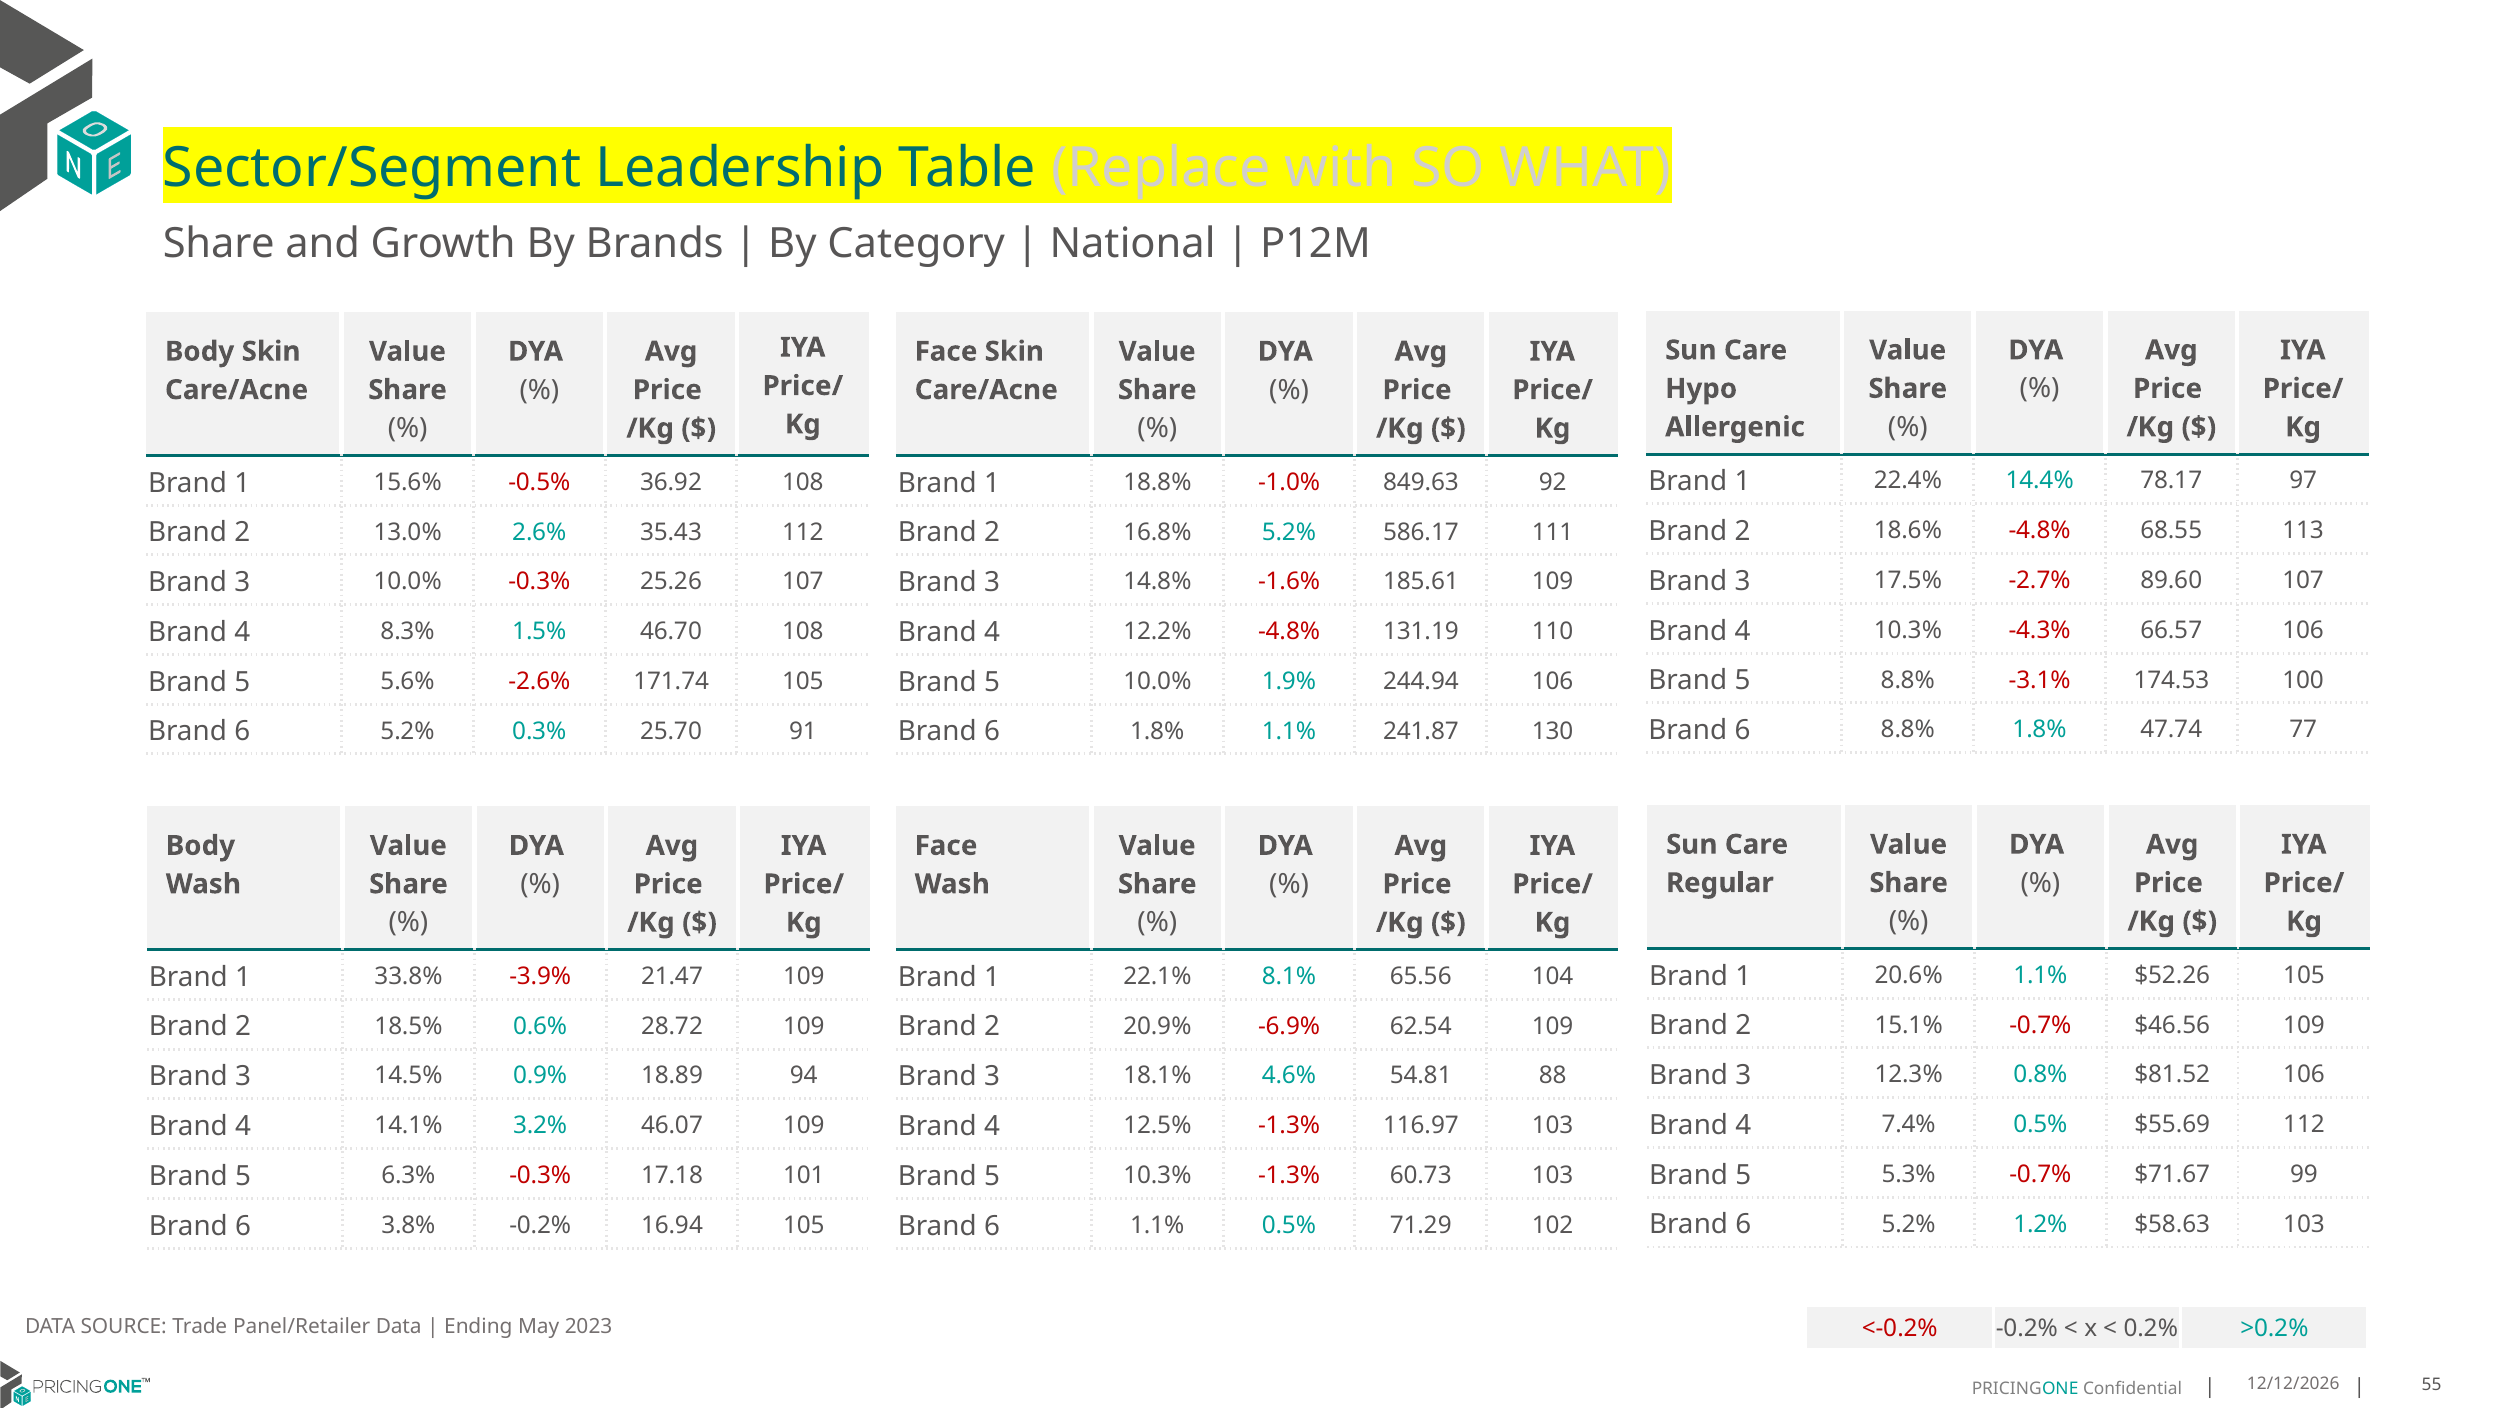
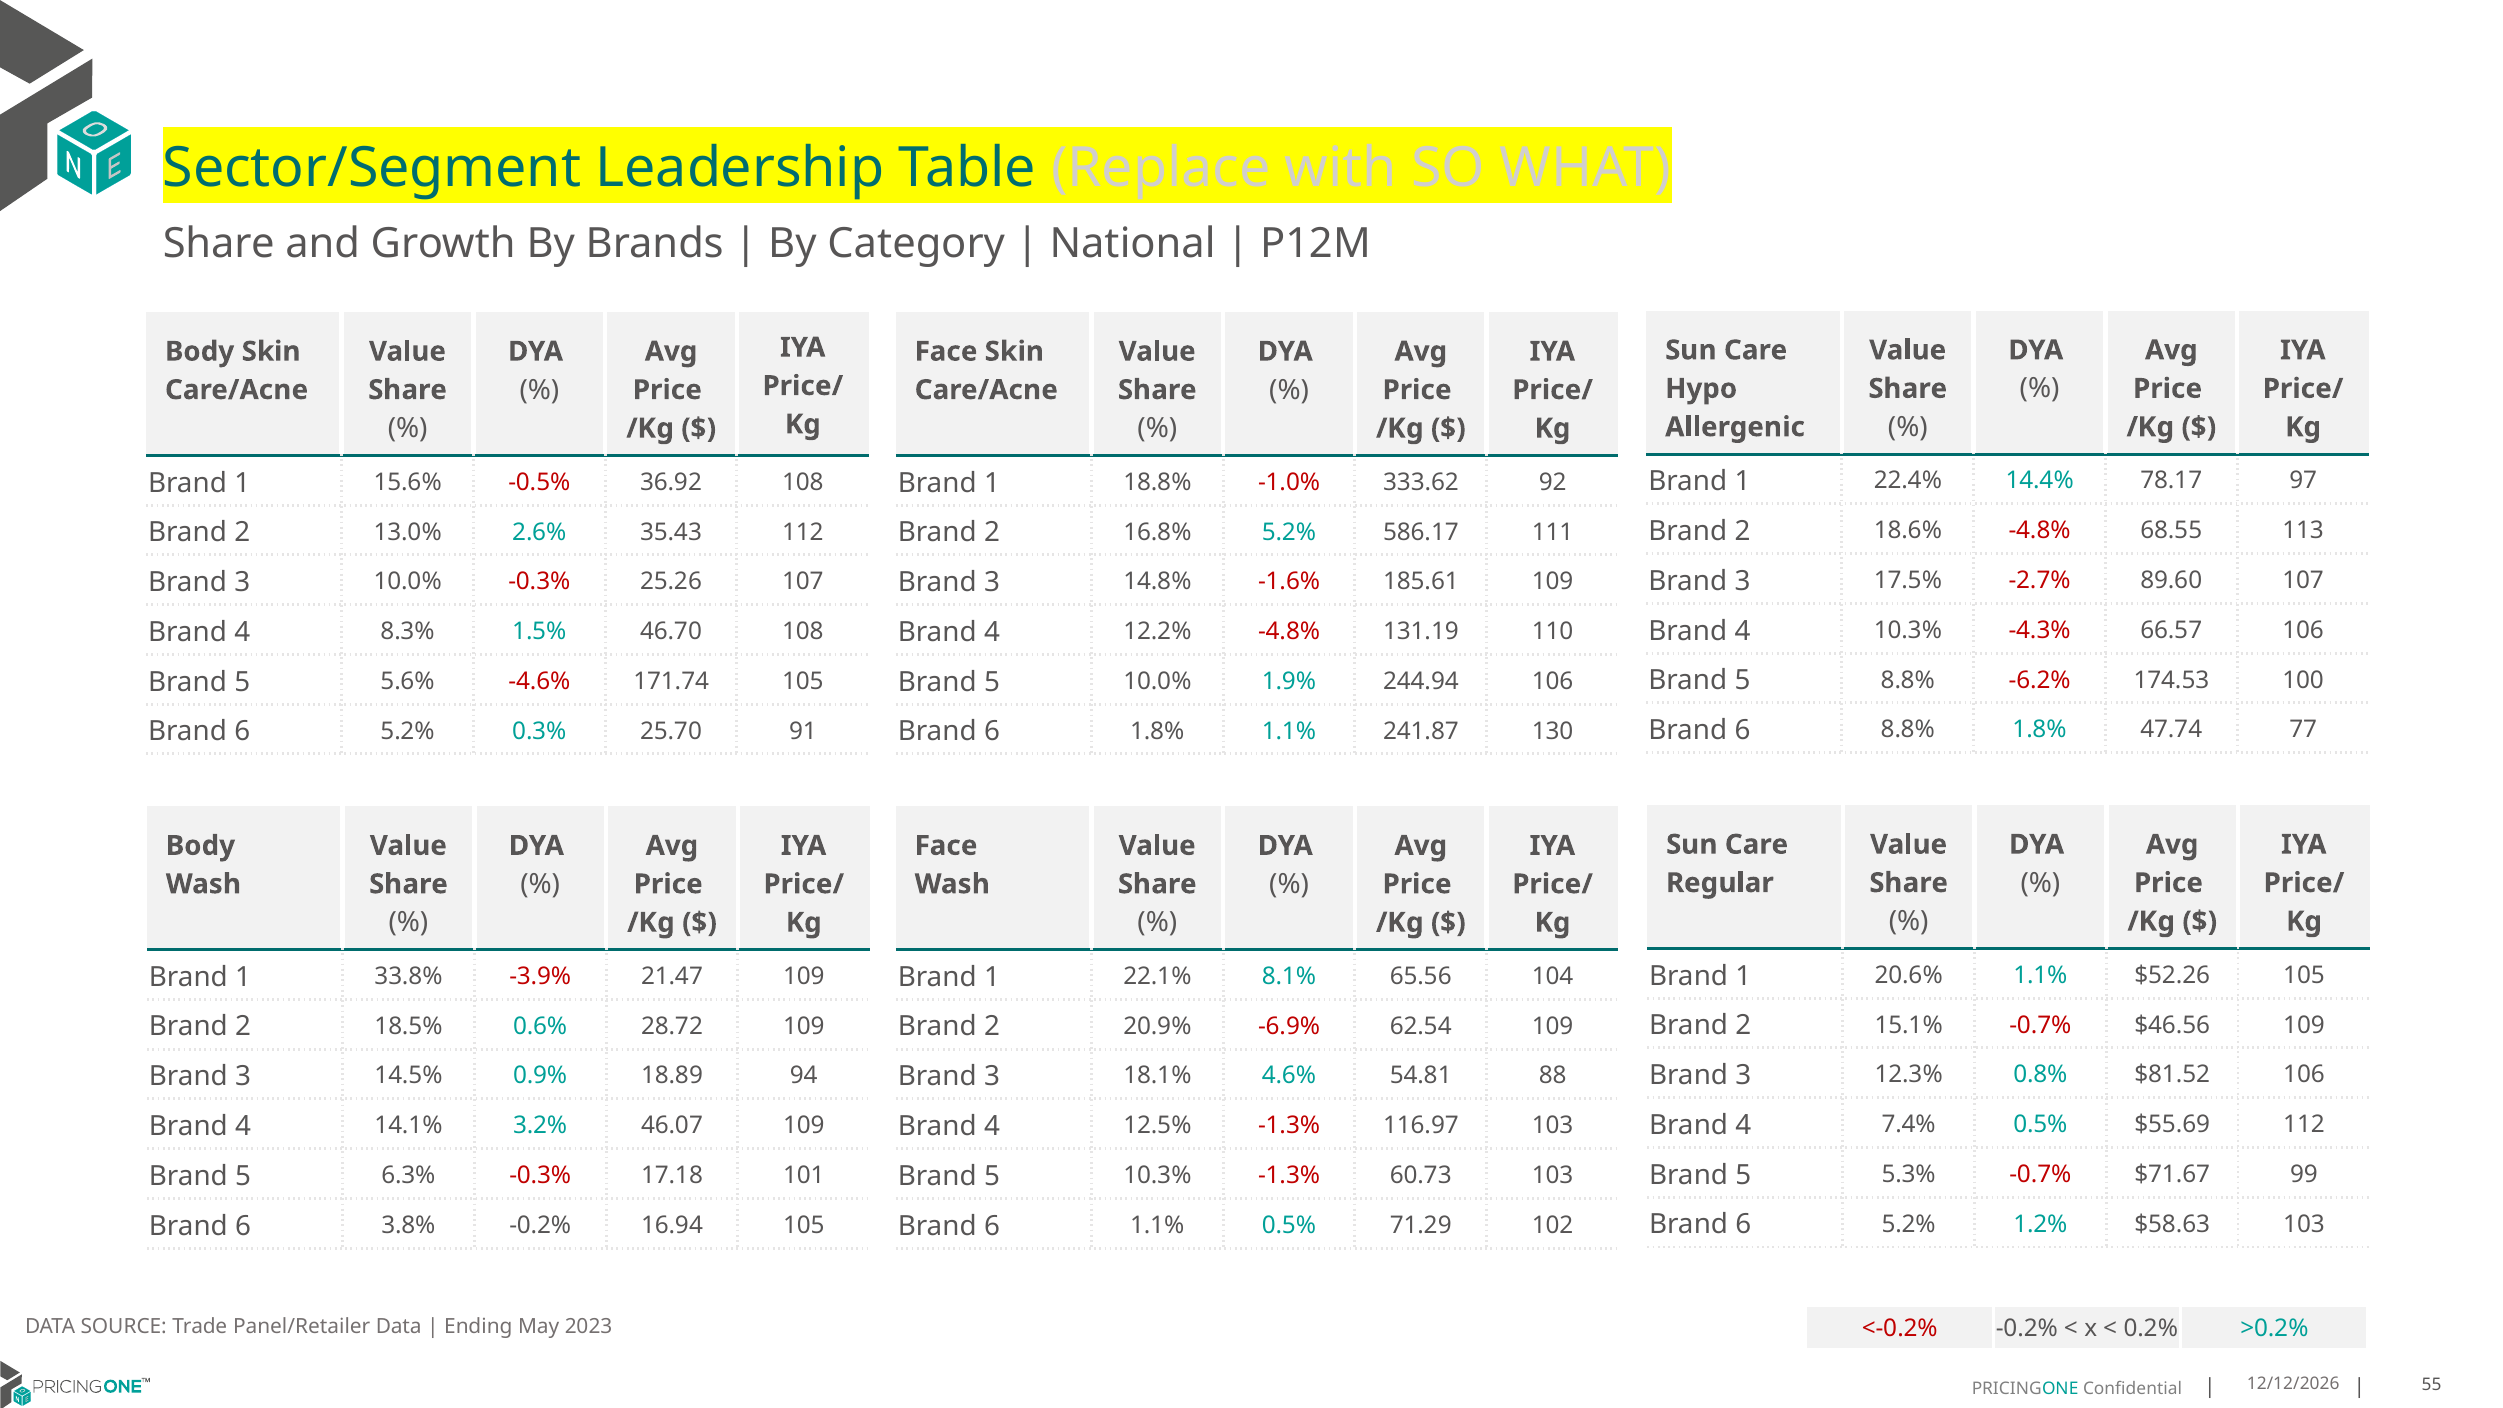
849.63: 849.63 -> 333.62 (1421, 482)
-3.1%: -3.1% -> -6.2% (2040, 680)
-2.6%: -2.6% -> -4.6% (539, 681)
